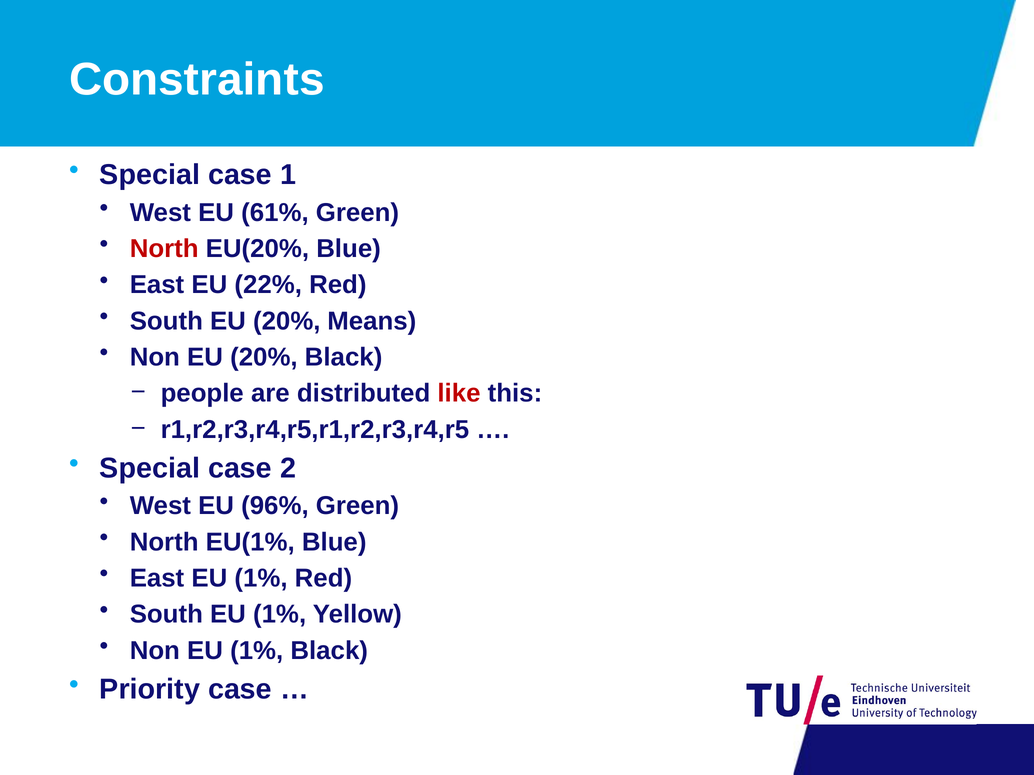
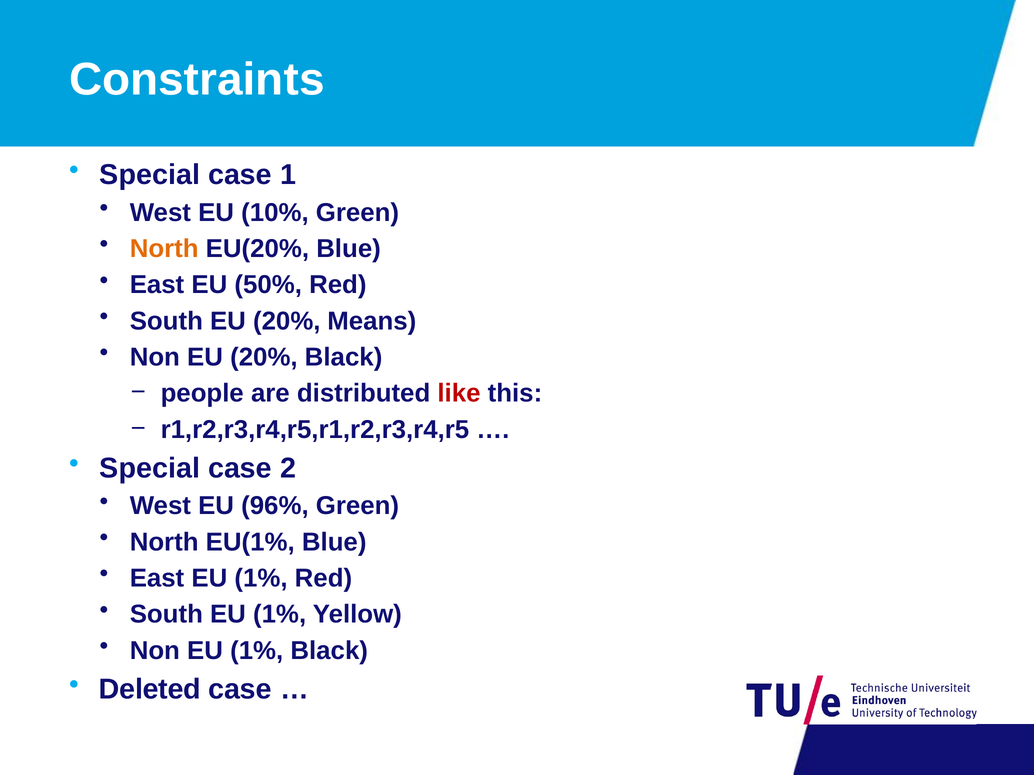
61%: 61% -> 10% (275, 213)
North colour: red -> orange (164, 249)
22%: 22% -> 50% (268, 285)
Priority: Priority -> Deleted (150, 690)
